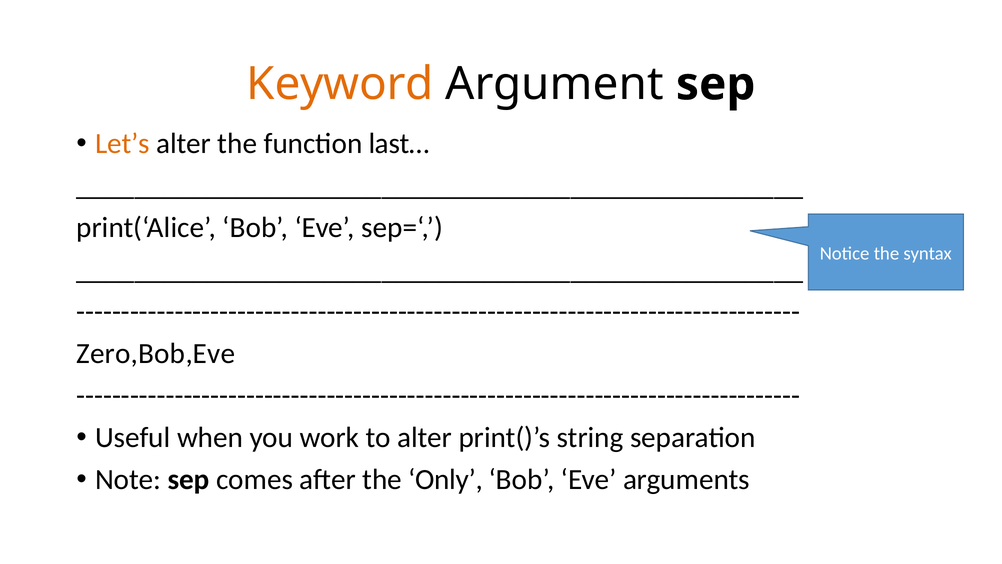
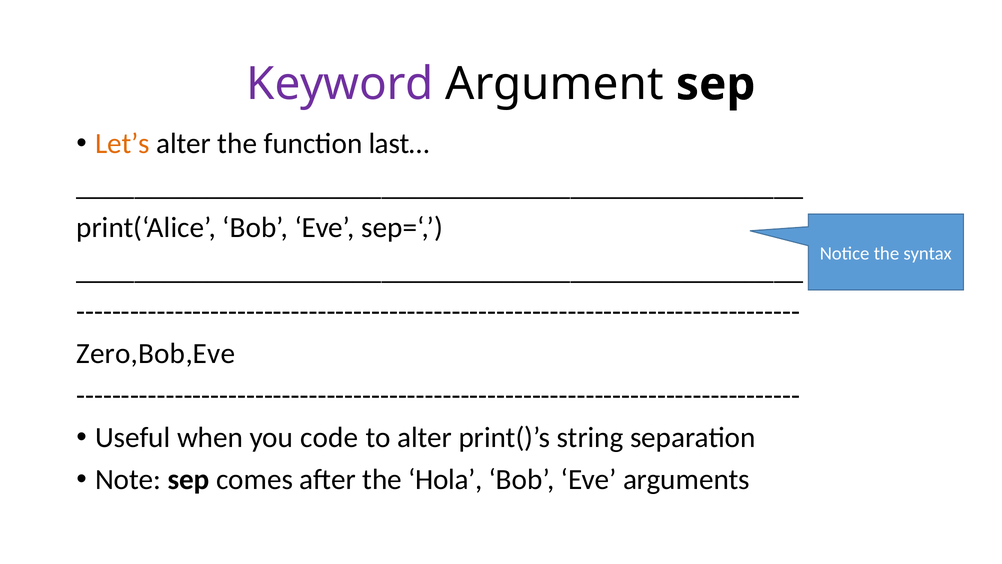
Keyword colour: orange -> purple (340, 84)
work: work -> code (329, 437)
Only: Only -> Hola (445, 479)
